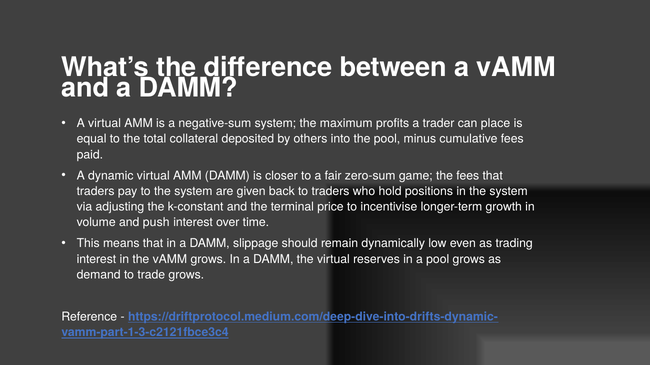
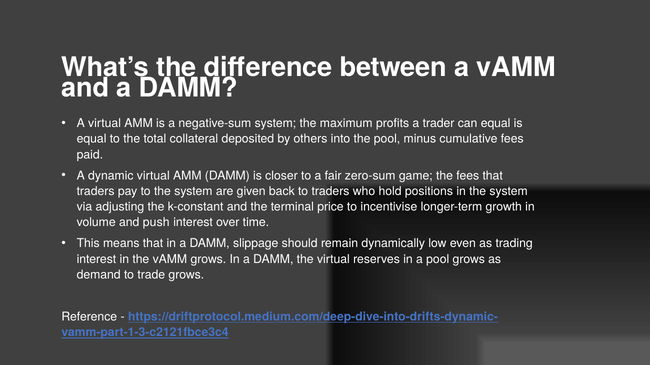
can place: place -> equal (496, 124)
